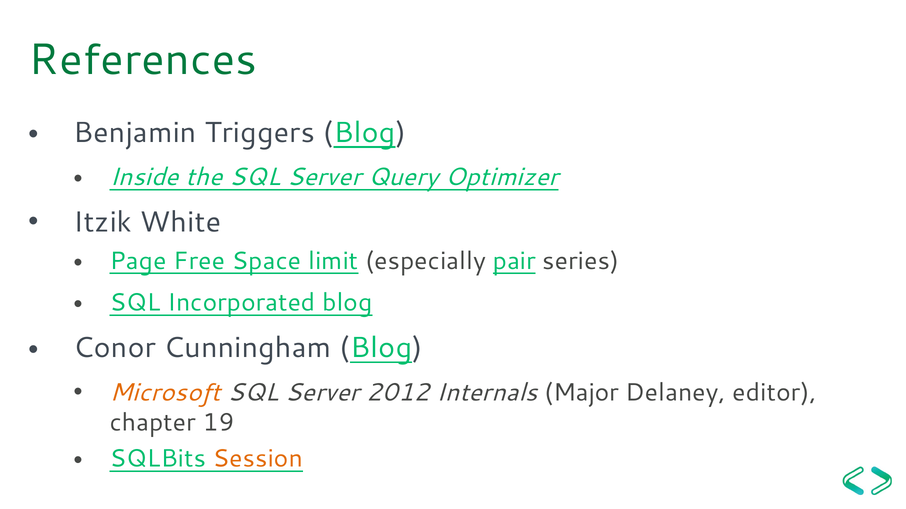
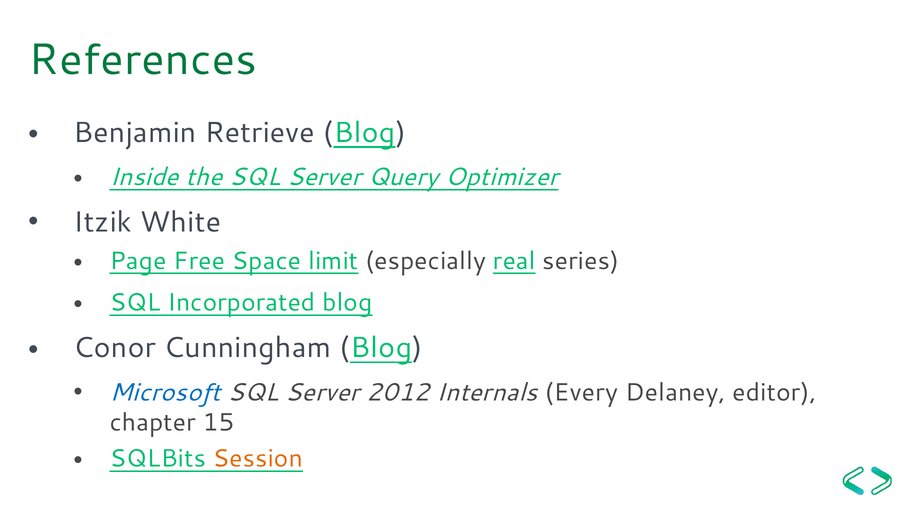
Triggers: Triggers -> Retrieve (260, 133)
pair: pair -> real (514, 261)
Microsoft colour: orange -> blue (165, 393)
Major: Major -> Every (581, 393)
19: 19 -> 15 (219, 423)
